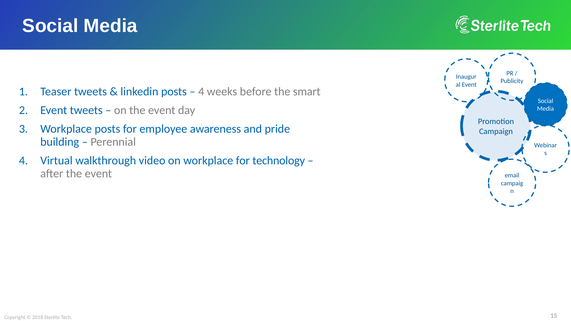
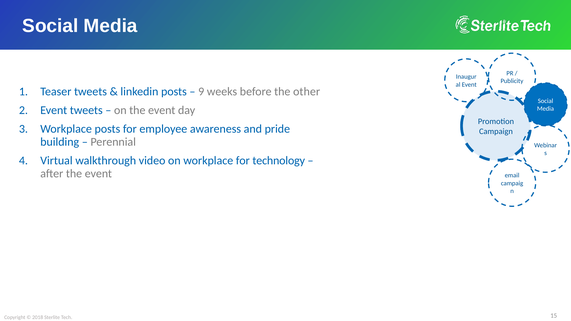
4: 4 -> 9 (201, 92)
smart: smart -> other (307, 92)
